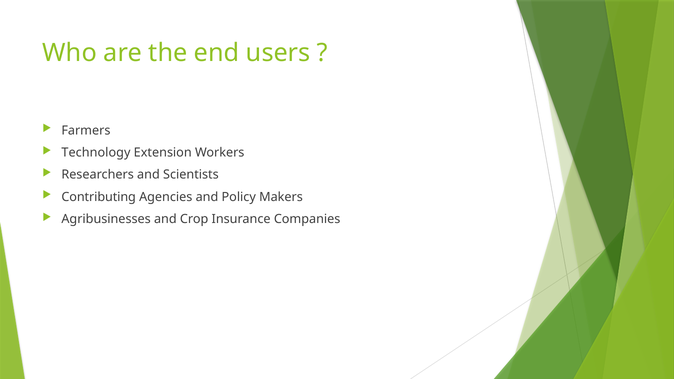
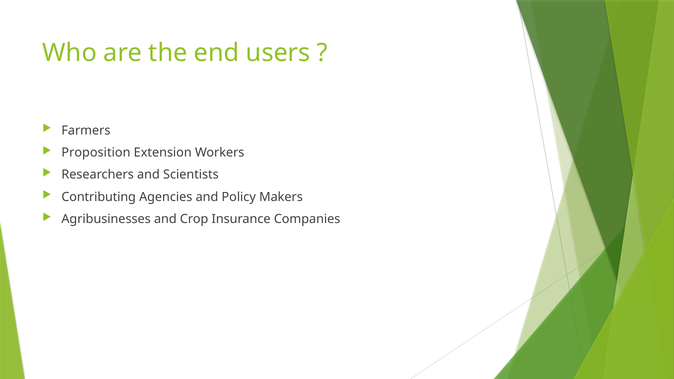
Technology: Technology -> Proposition (96, 153)
